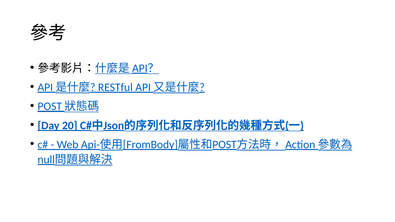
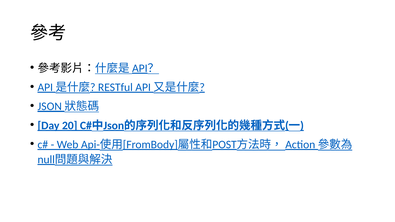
POST: POST -> JSON (50, 107)
